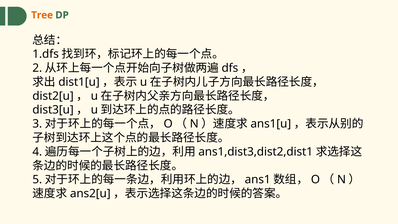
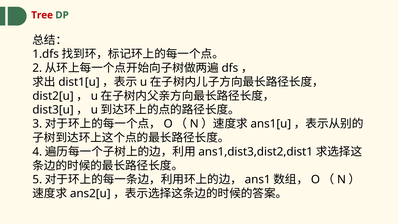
Tree colour: orange -> red (42, 15)
